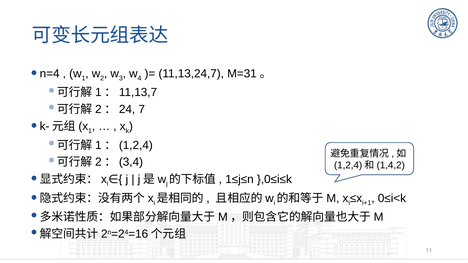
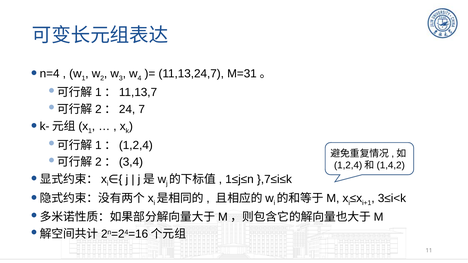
},0≤i≤k: },0≤i≤k -> },7≤i≤k (274, 179)
0≤i<k: 0≤i<k -> 3≤i<k (392, 199)
